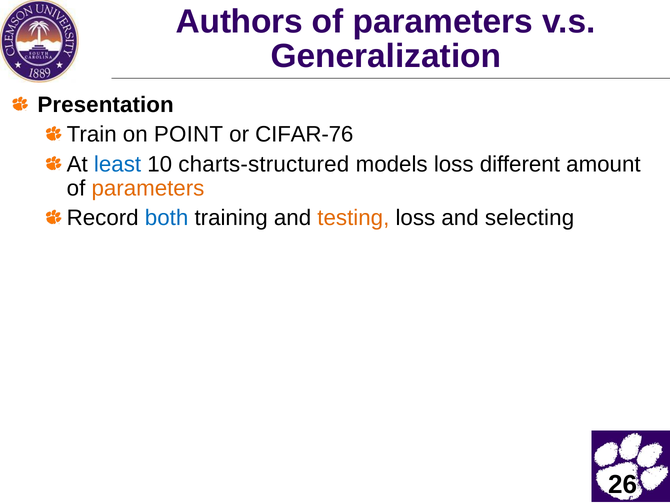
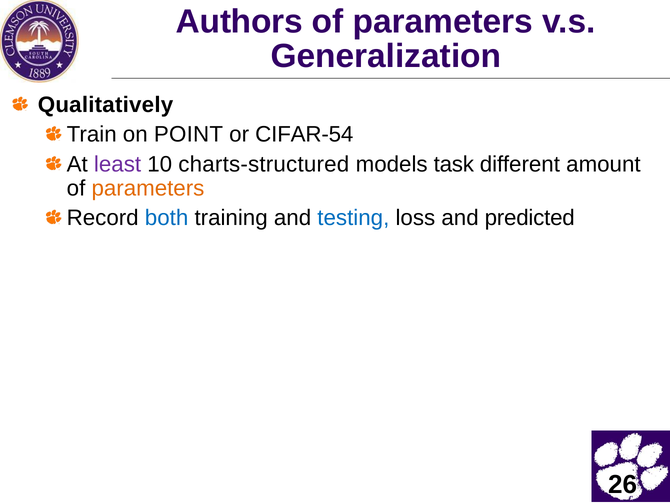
Presentation: Presentation -> Qualitatively (106, 105)
CIFAR-76: CIFAR-76 -> CIFAR-54 (304, 134)
least colour: blue -> purple (118, 164)
models loss: loss -> task (454, 164)
testing colour: orange -> blue (353, 218)
selecting: selecting -> predicted (530, 218)
